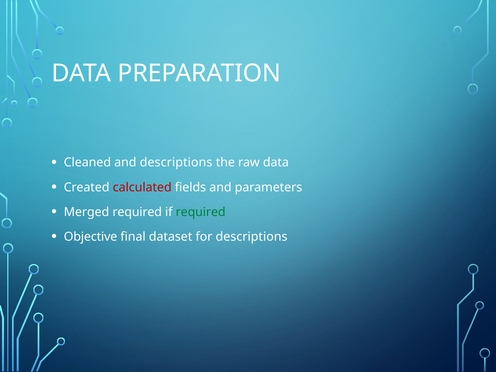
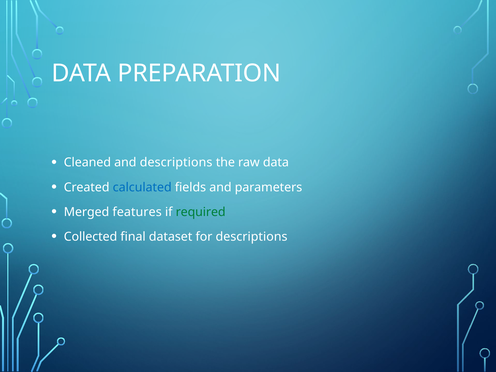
calculated colour: red -> blue (142, 187)
Merged required: required -> features (137, 212)
Objective: Objective -> Collected (91, 237)
